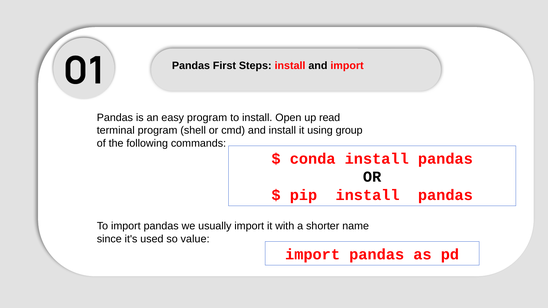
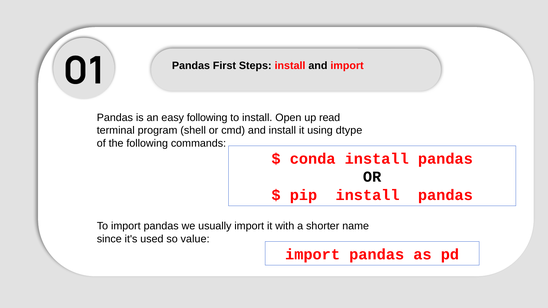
easy program: program -> following (207, 118)
group: group -> dtype (349, 131)
